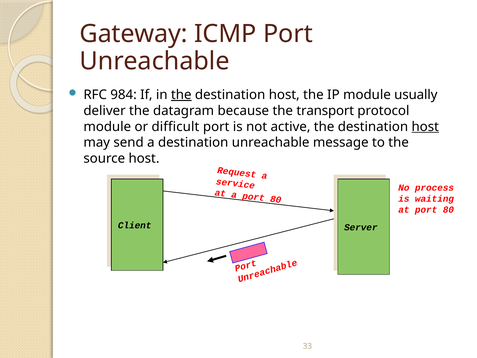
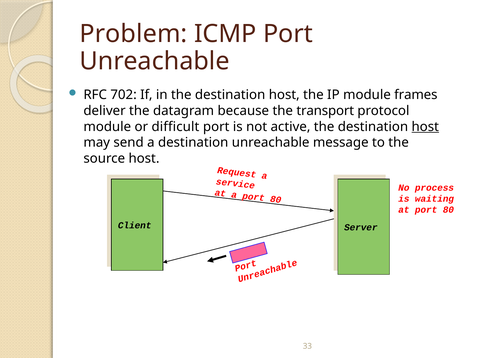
Gateway: Gateway -> Problem (133, 34)
984: 984 -> 702 (124, 95)
the underline: present -> none (181, 95)
usually: usually -> frames (416, 95)
